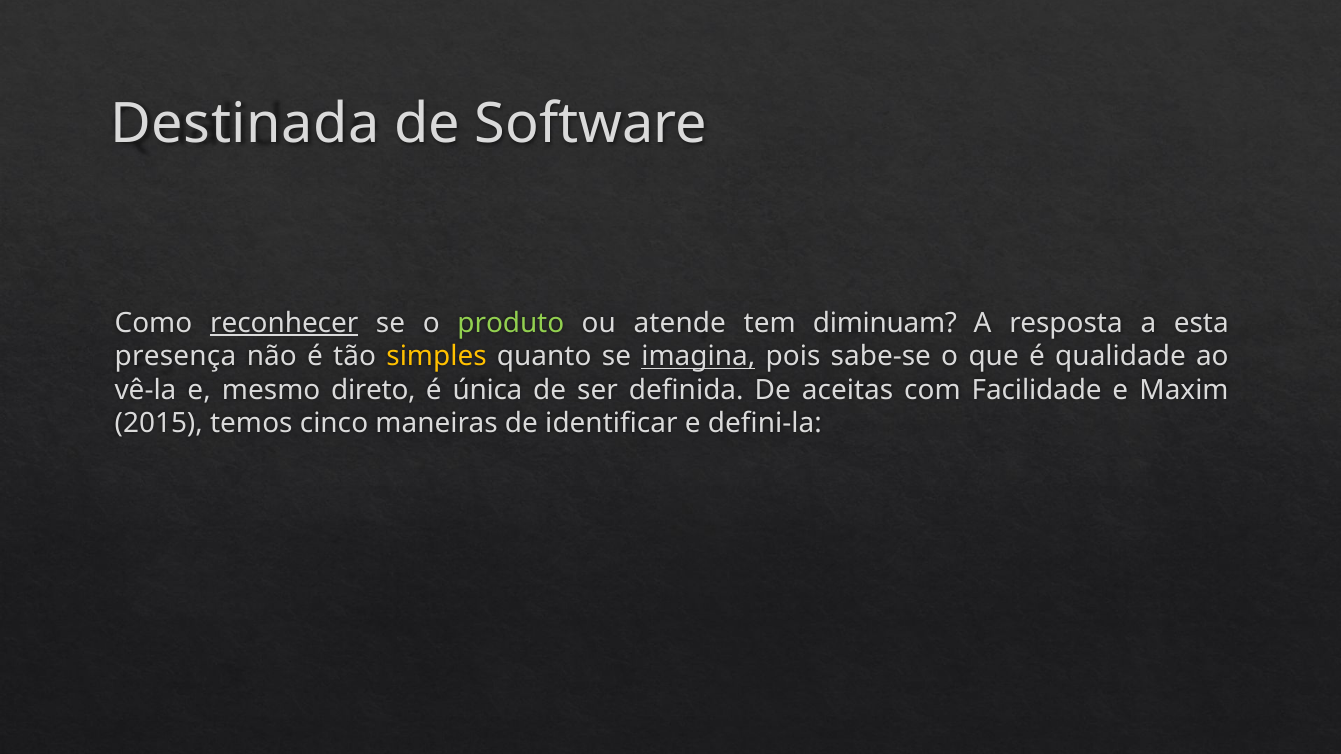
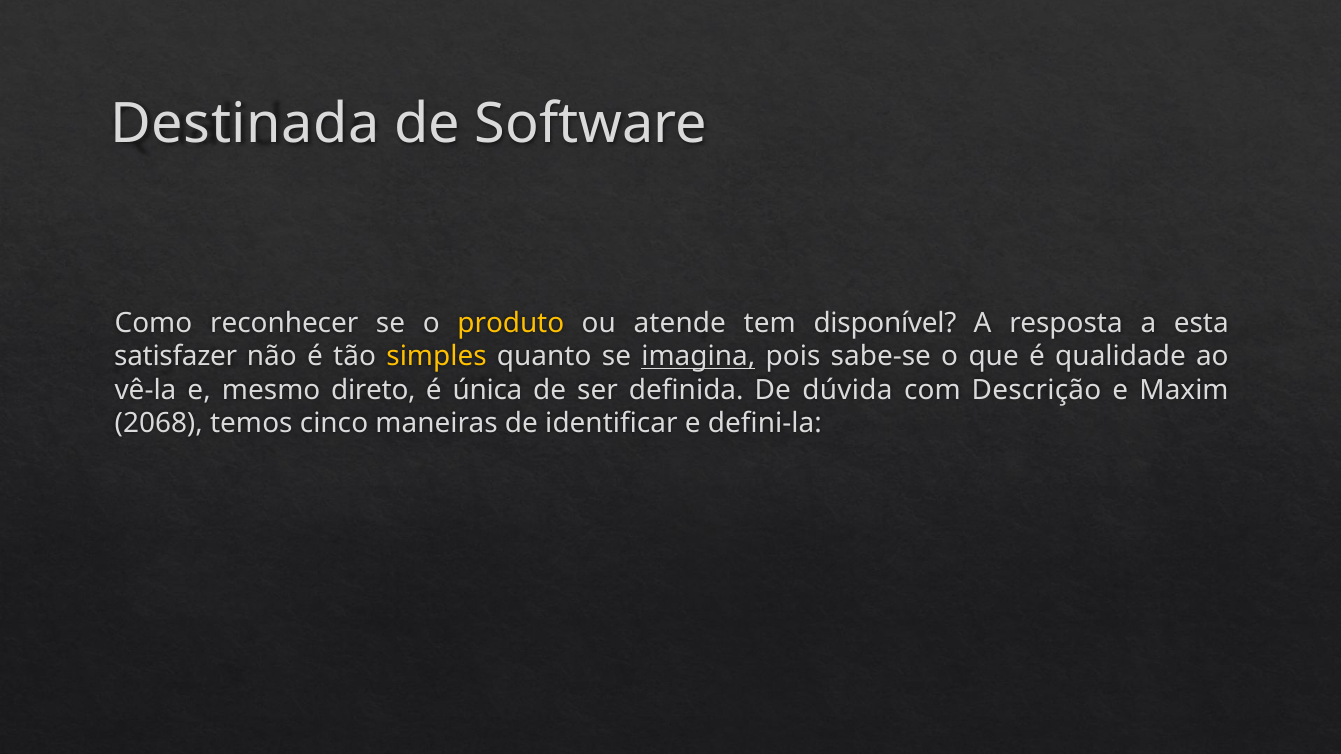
reconhecer underline: present -> none (284, 323)
produto colour: light green -> yellow (511, 323)
diminuam: diminuam -> disponível (885, 323)
presença: presença -> satisfazer (176, 357)
aceitas: aceitas -> dúvida (847, 390)
Facilidade: Facilidade -> Descrição (1036, 390)
2015: 2015 -> 2068 (159, 424)
